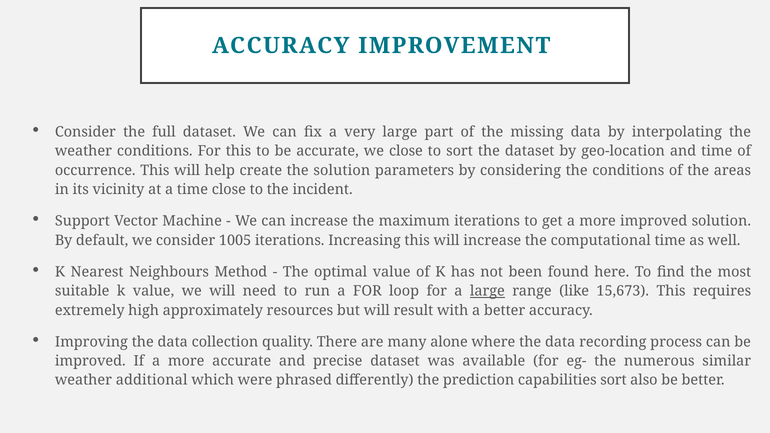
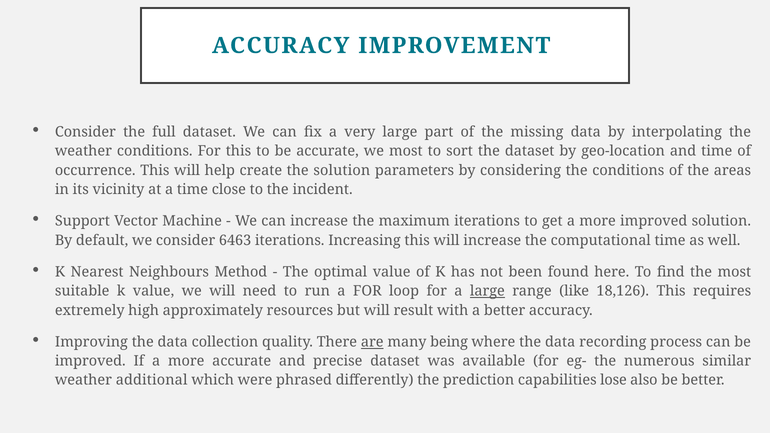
we close: close -> most (406, 151)
1005: 1005 -> 6463 (235, 240)
15,673: 15,673 -> 18,126 (623, 291)
are underline: none -> present (372, 342)
alone: alone -> being (449, 342)
capabilities sort: sort -> lose (613, 380)
